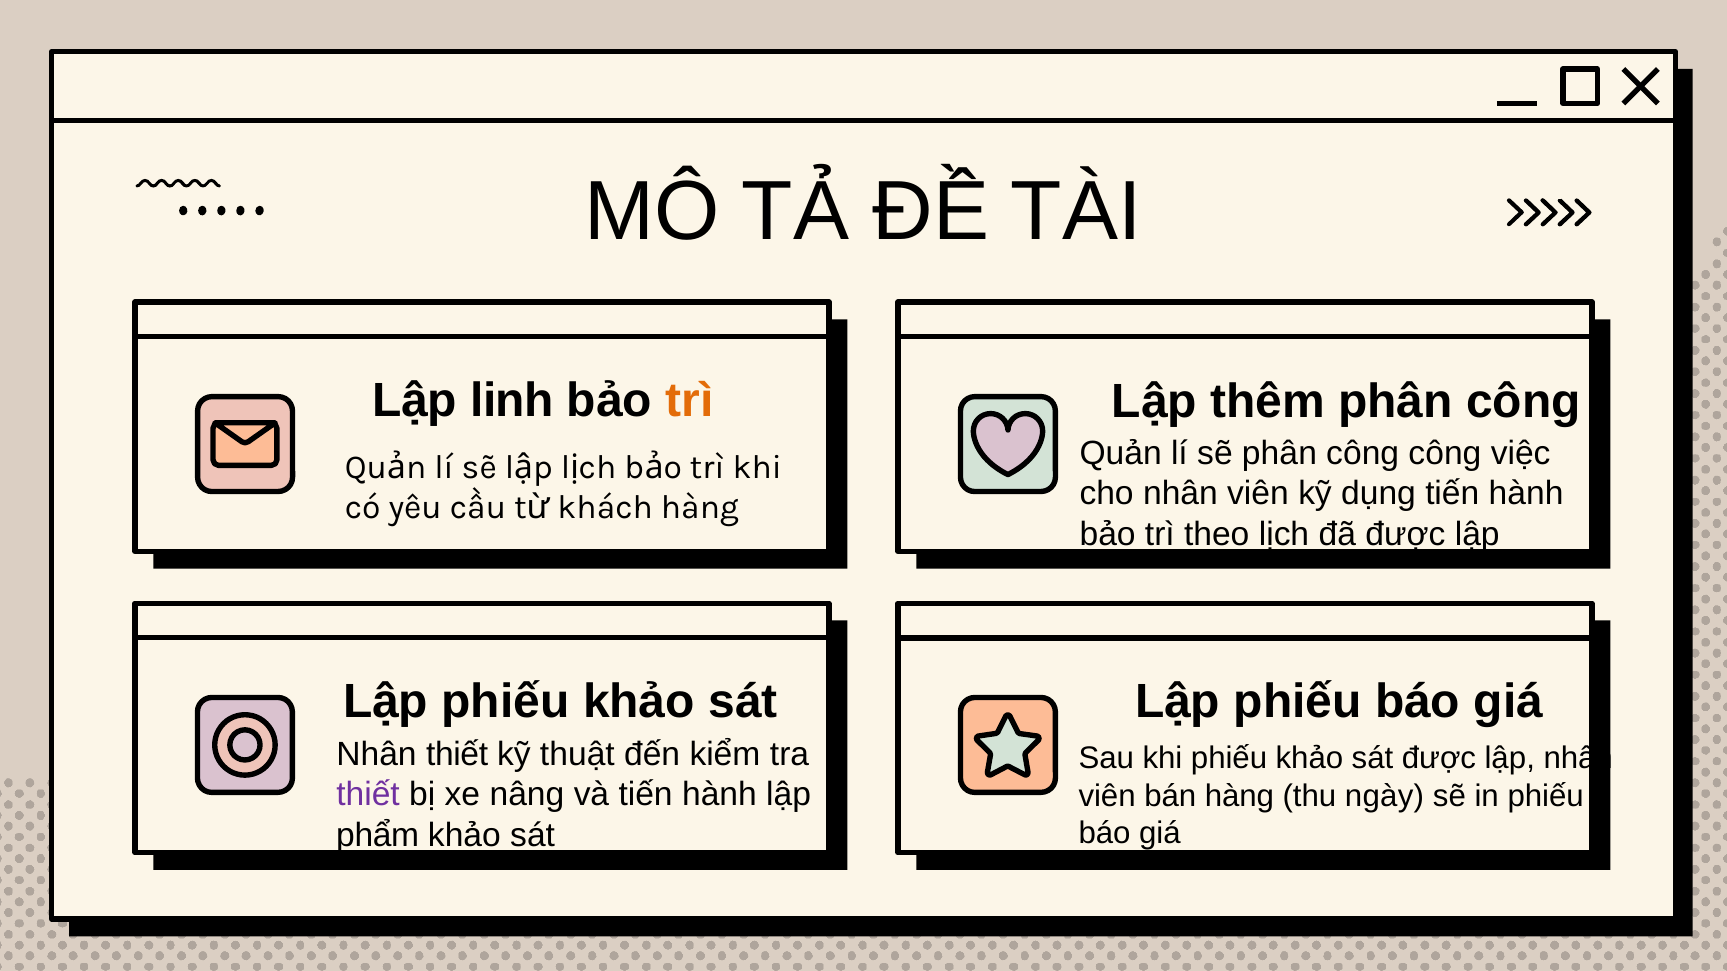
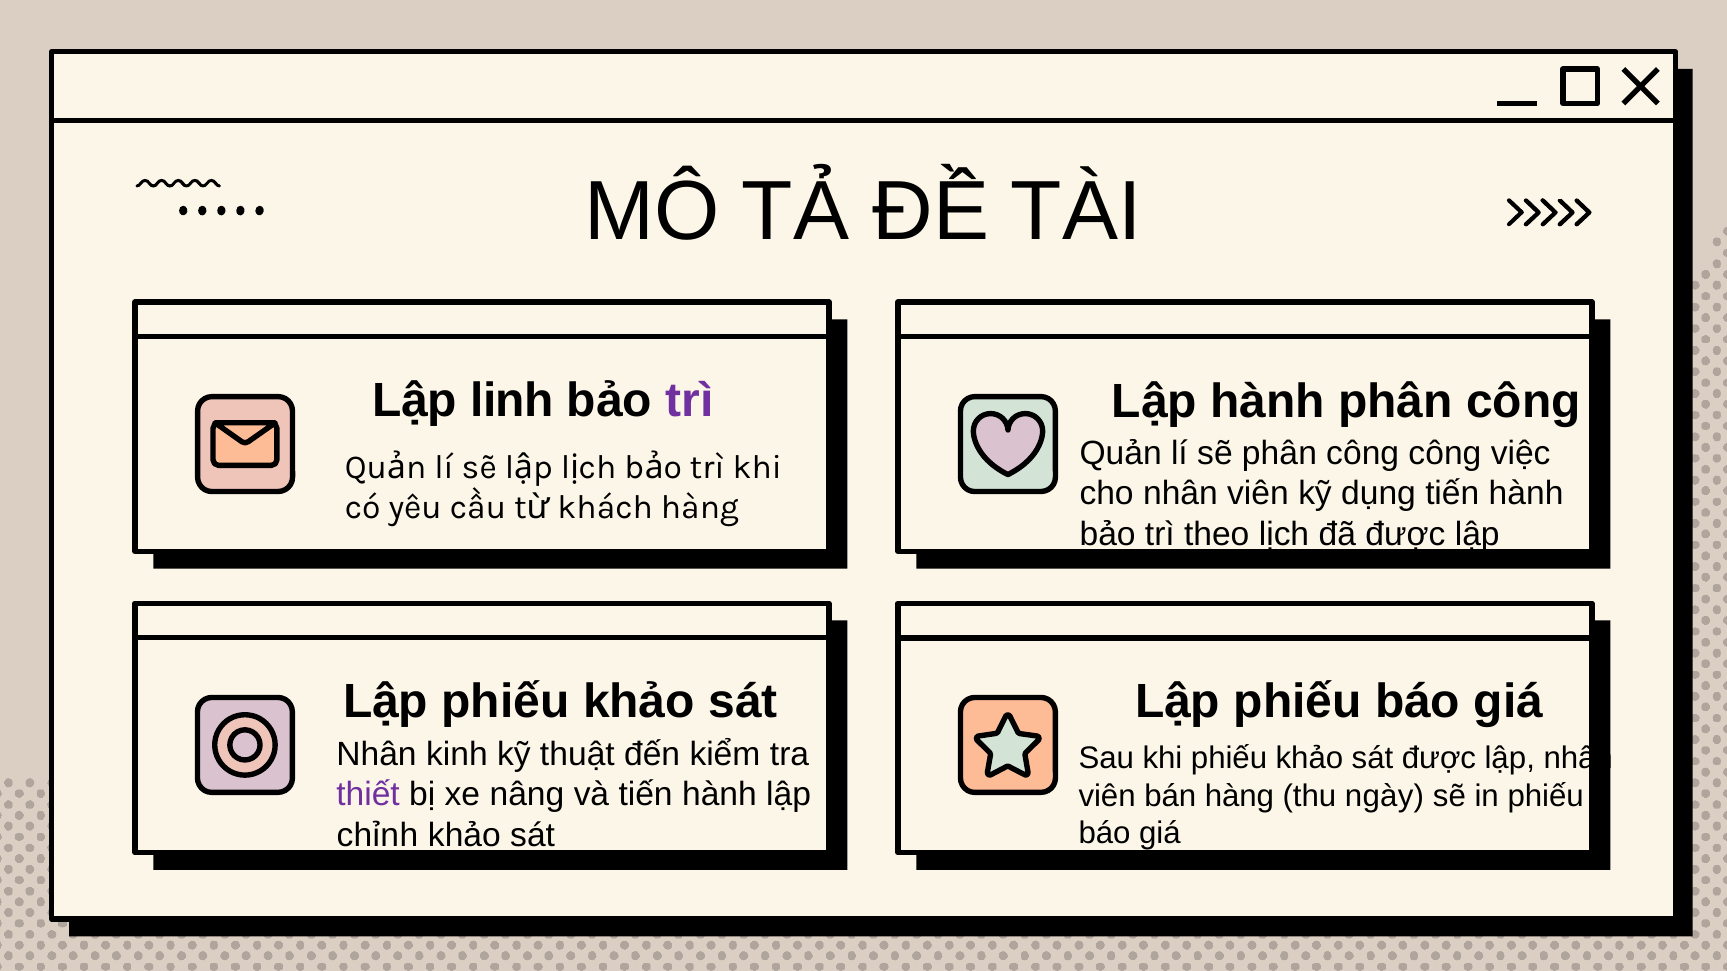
trì colour: orange -> purple (689, 401)
Lập thêm: thêm -> hành (1268, 402)
Nhân thiết: thiết -> kinh (457, 755)
phẩm: phẩm -> chỉnh (377, 835)
